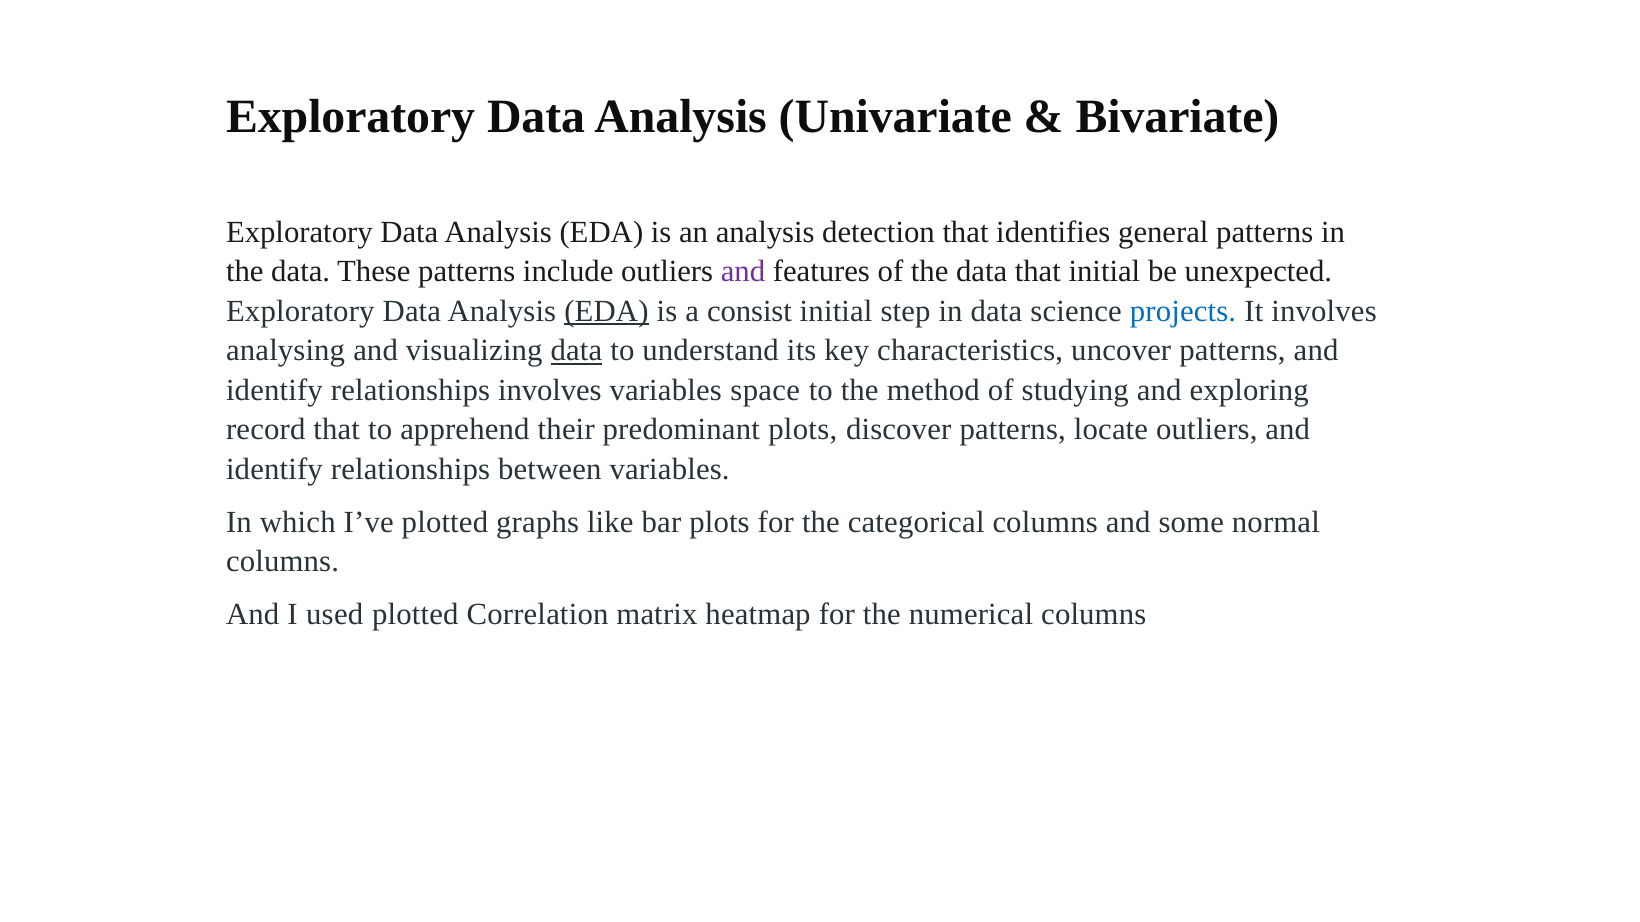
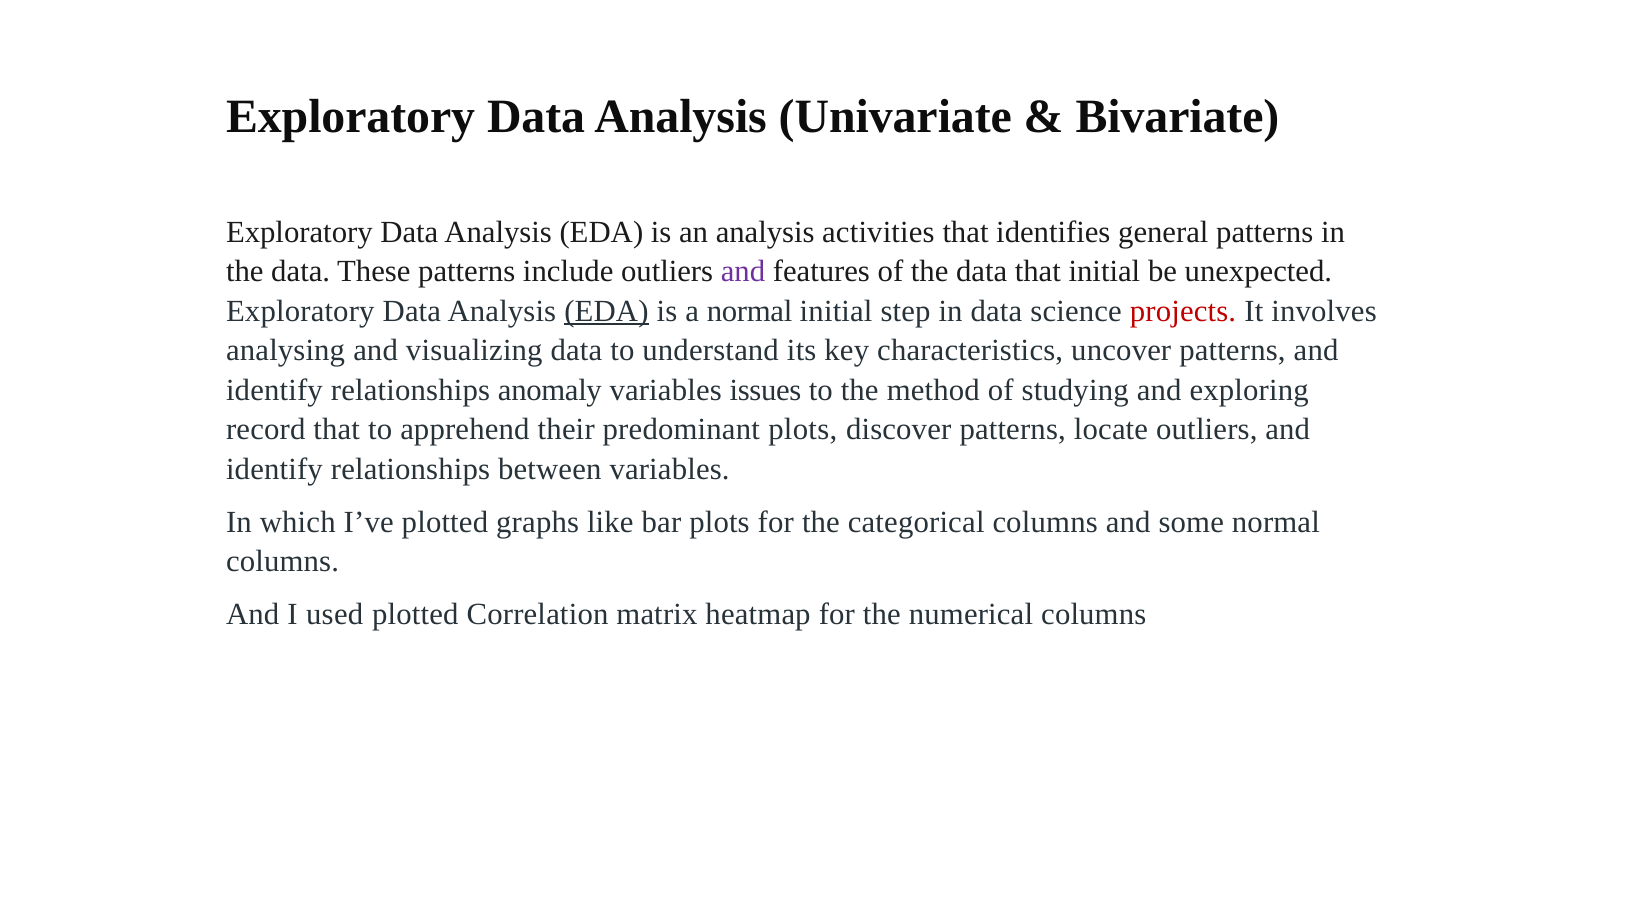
detection: detection -> activities (878, 232)
a consist: consist -> normal (750, 311)
projects colour: blue -> red (1183, 311)
data underline: present -> none (576, 351)
relationships involves: involves -> anomaly (550, 390)
space: space -> issues (766, 390)
